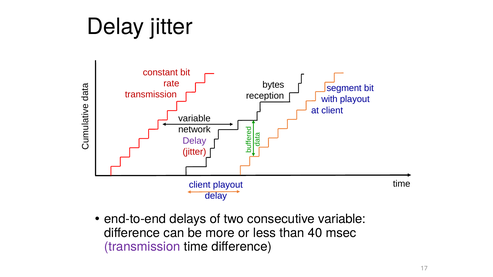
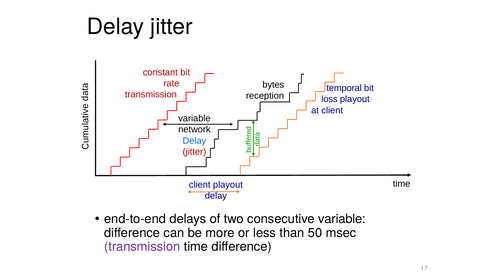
segment: segment -> temporal (344, 88)
with: with -> loss (329, 99)
Delay colour: purple -> blue (194, 141)
40: 40 -> 50 (315, 233)
